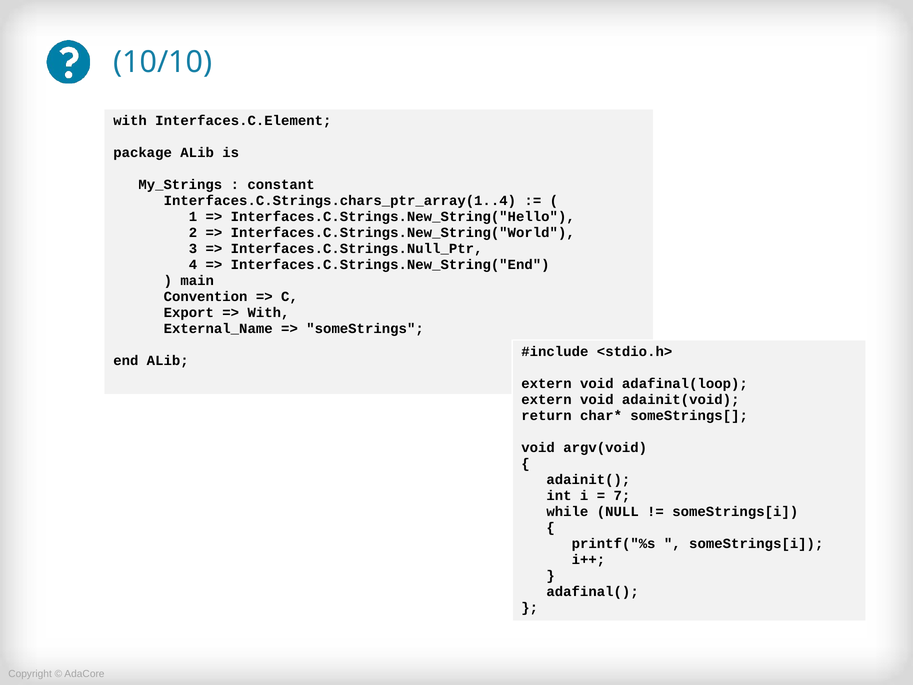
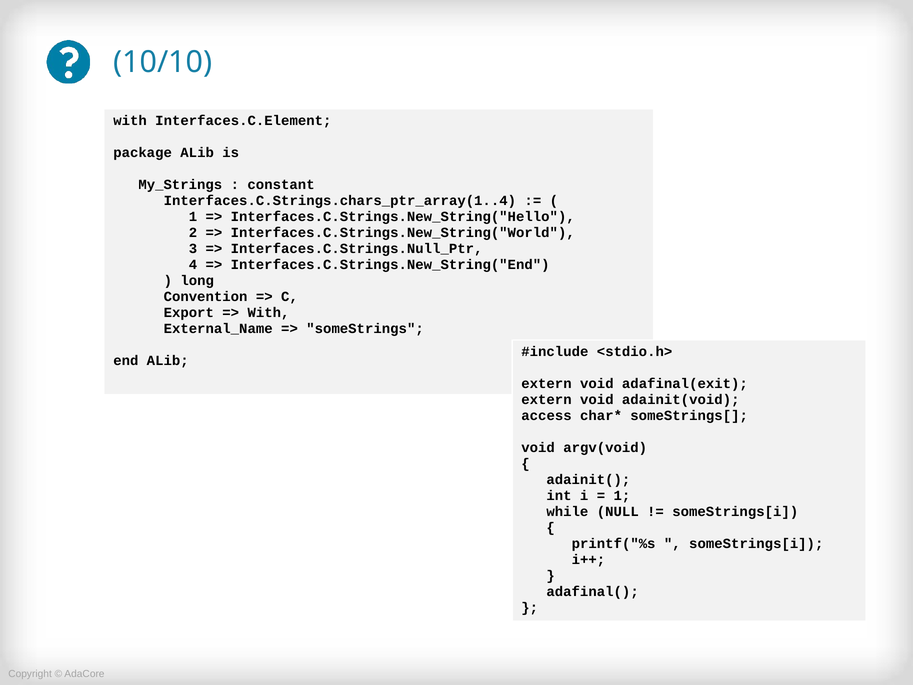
main: main -> long (197, 280)
adafinal(loop: adafinal(loop -> adafinal(exit (685, 384)
return: return -> access (546, 416)
7: 7 -> 1 (622, 496)
